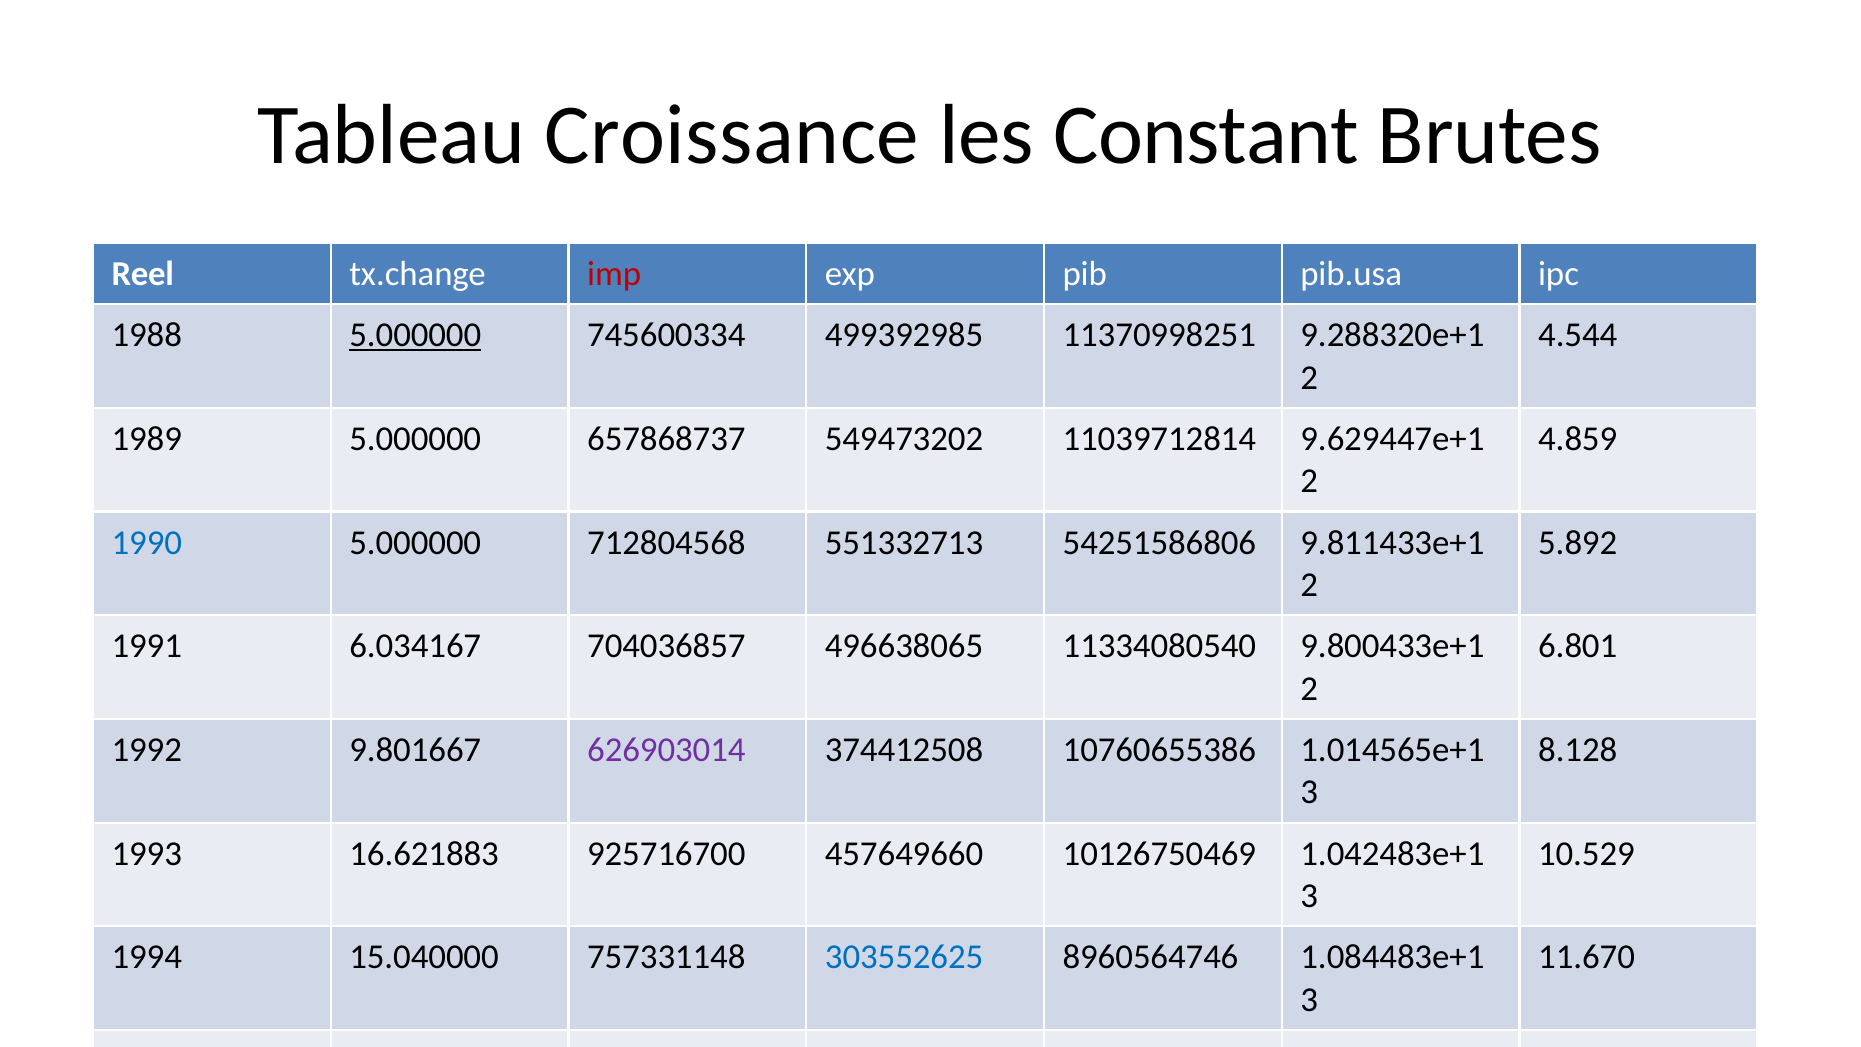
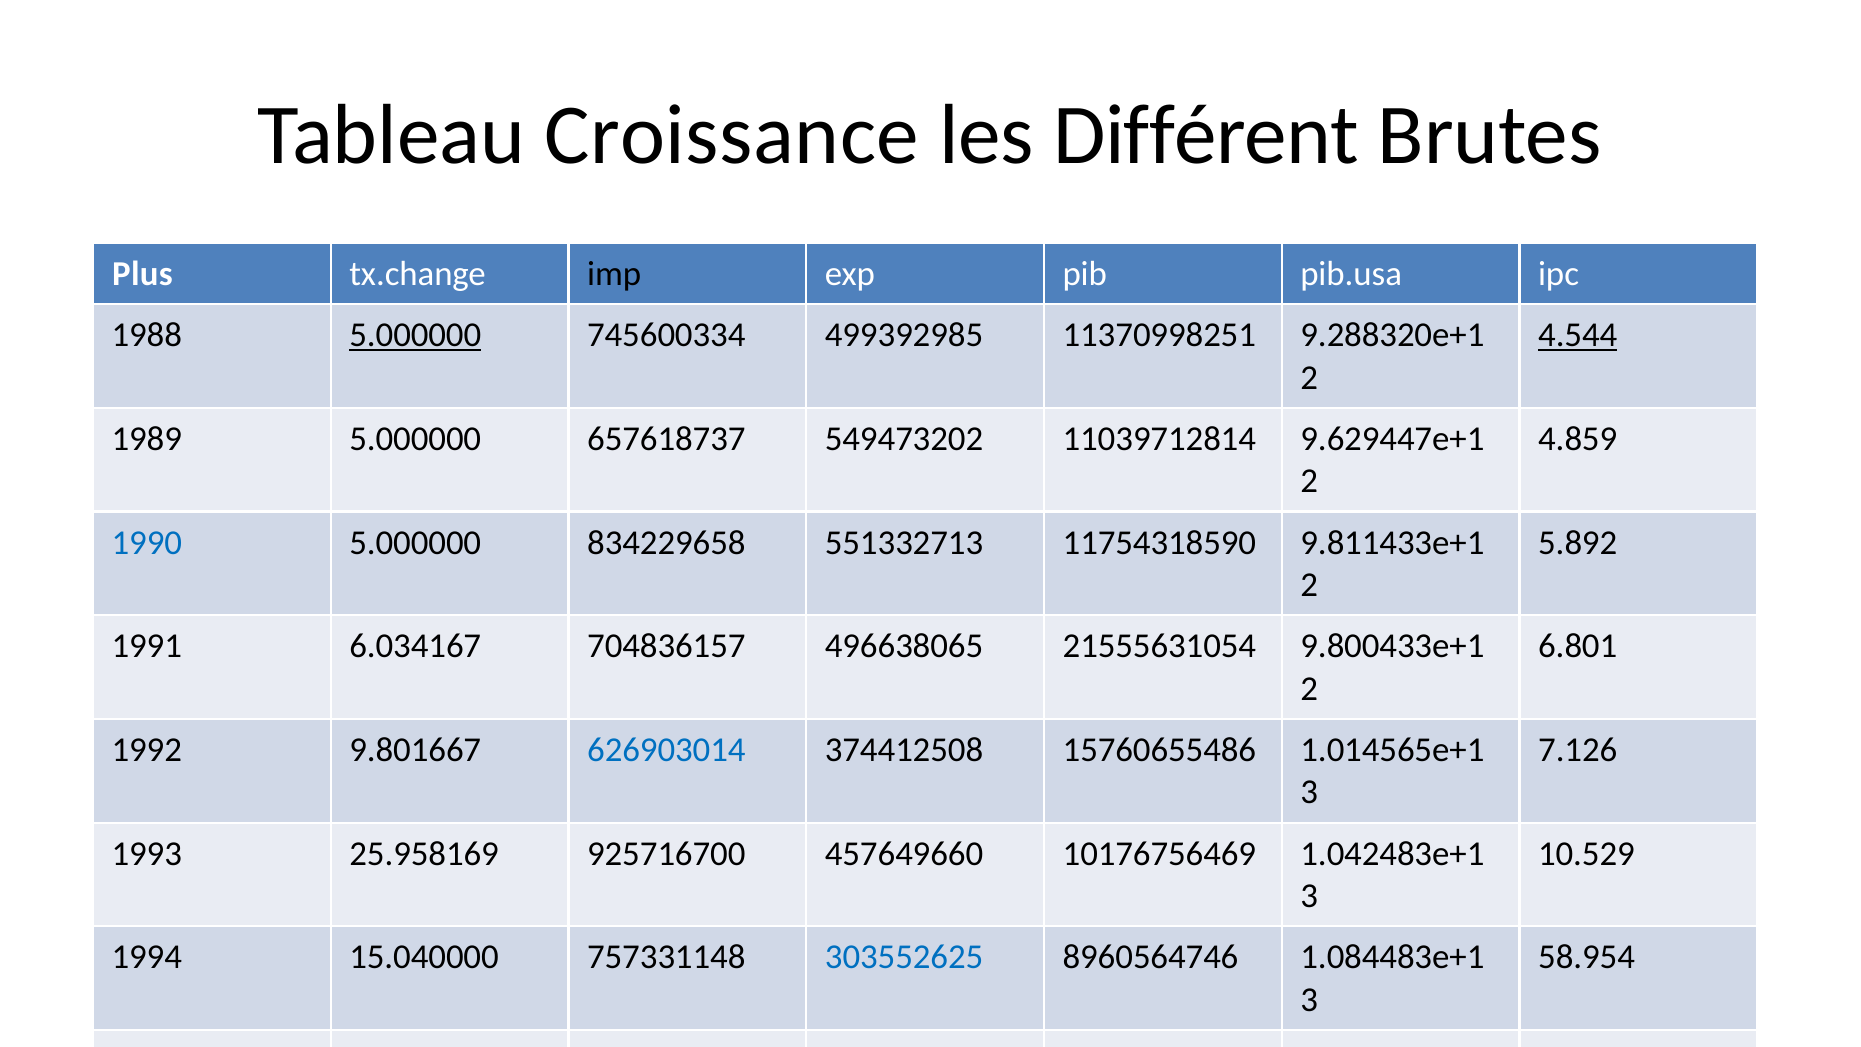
Constant: Constant -> Différent (1206, 135)
Reel: Reel -> Plus (142, 274)
imp colour: red -> black (614, 274)
4.544 underline: none -> present (1578, 335)
657868737: 657868737 -> 657618737 (666, 439)
712804568: 712804568 -> 834229658 (666, 542)
54251586806: 54251586806 -> 11754318590 (1159, 542)
704036857: 704036857 -> 704836157 (666, 646)
11334080540: 11334080540 -> 21555631054 (1159, 646)
626903014 colour: purple -> blue (666, 750)
10760655386: 10760655386 -> 15760655486 (1159, 750)
8.128: 8.128 -> 7.126 (1578, 750)
16.621883: 16.621883 -> 25.958169 (424, 853)
10126750469: 10126750469 -> 10176756469 (1159, 853)
11.670: 11.670 -> 58.954 (1587, 957)
